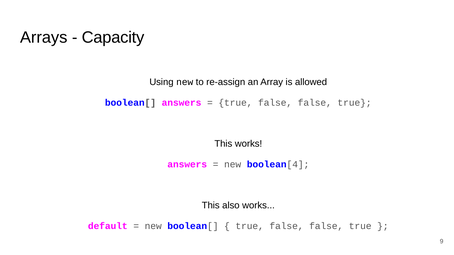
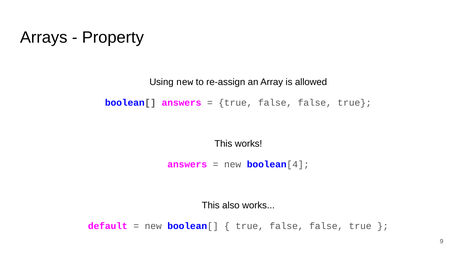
Capacity: Capacity -> Property (113, 38)
